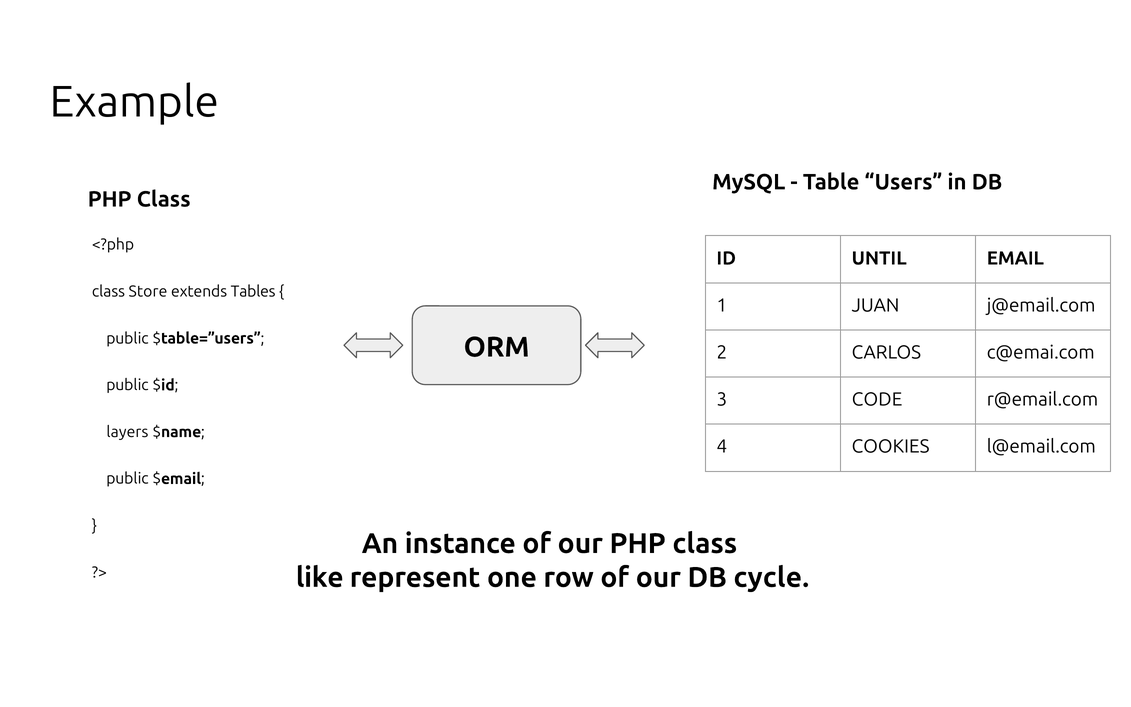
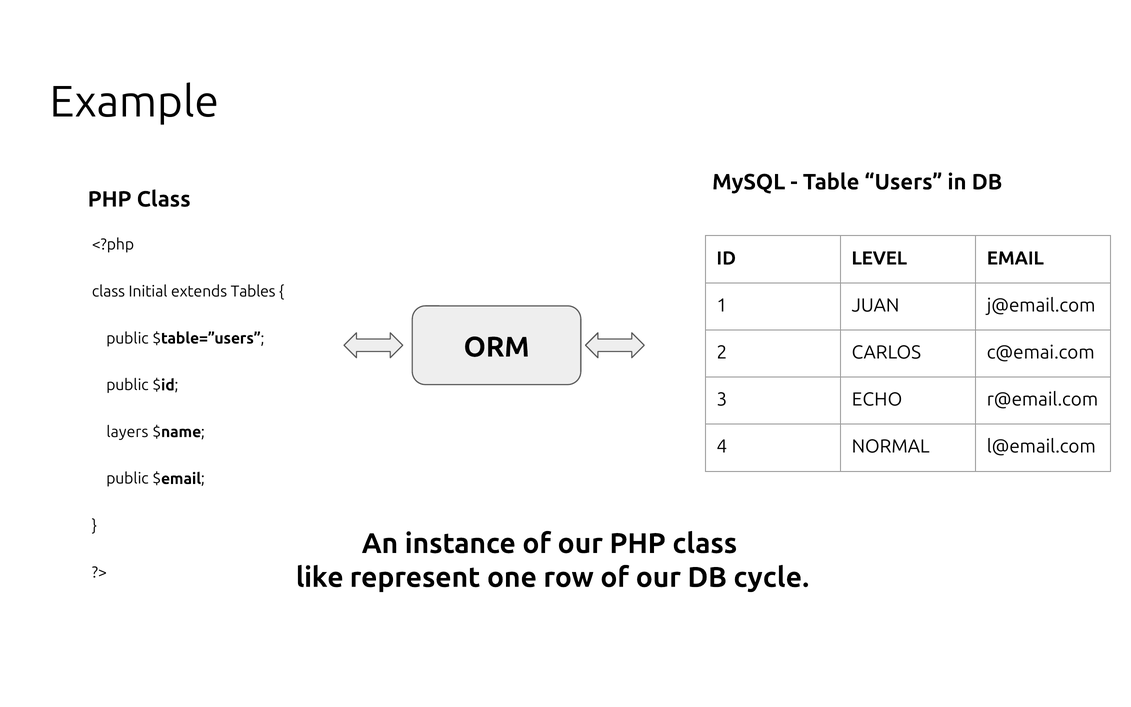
UNTIL: UNTIL -> LEVEL (879, 258)
Store: Store -> Initial (148, 291)
CODE: CODE -> ECHO (877, 400)
COOKIES: COOKIES -> NORMAL (891, 447)
